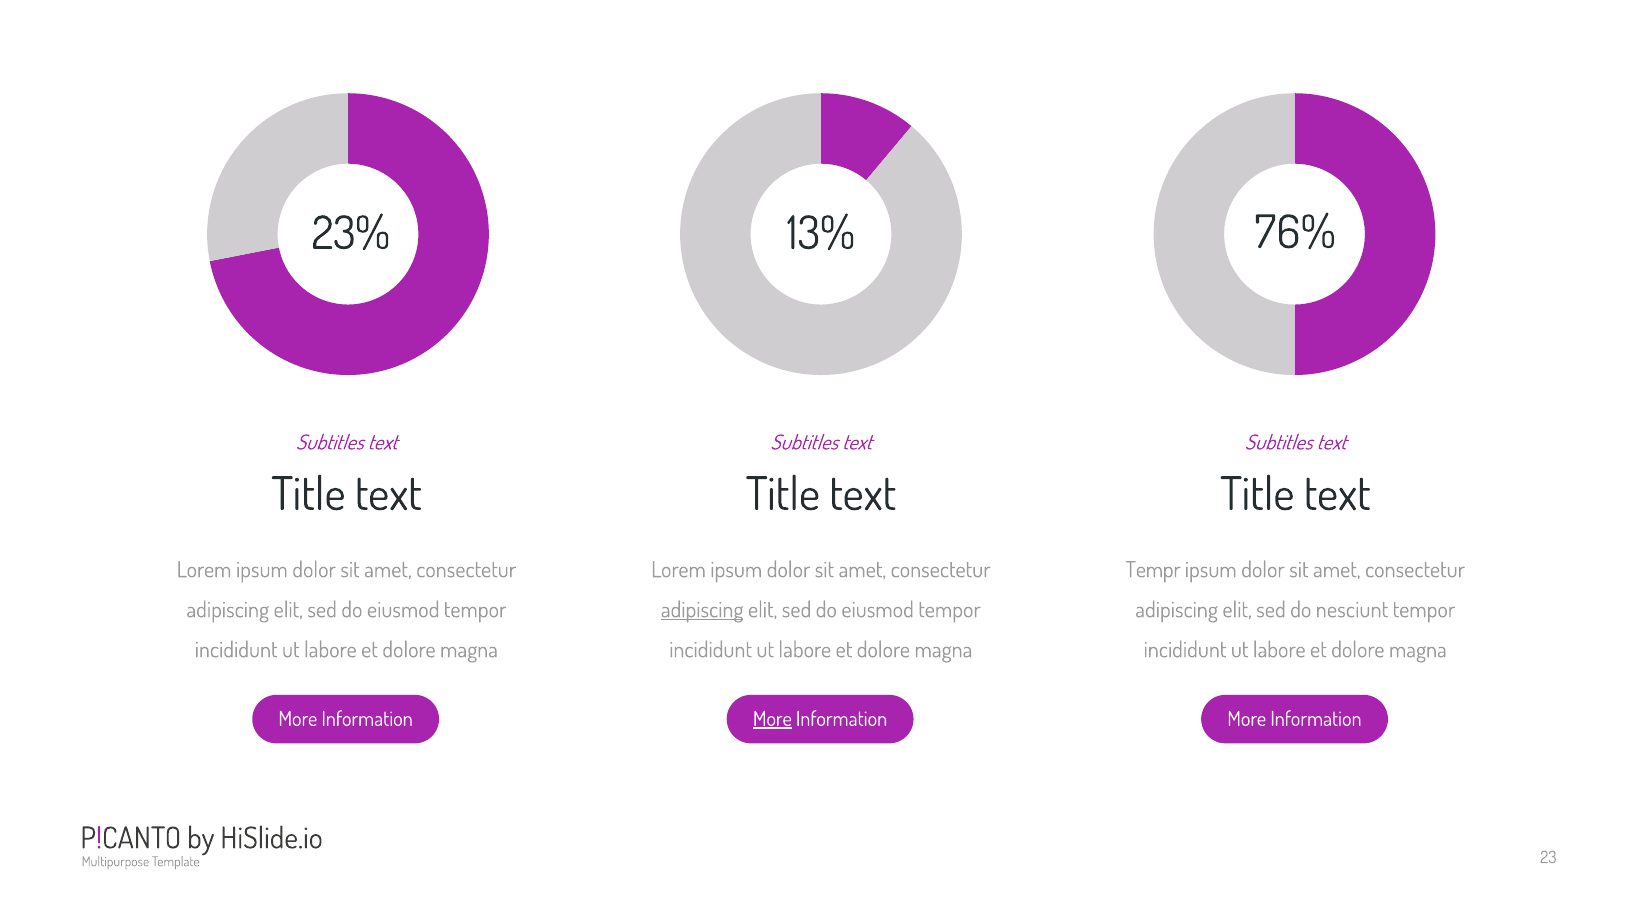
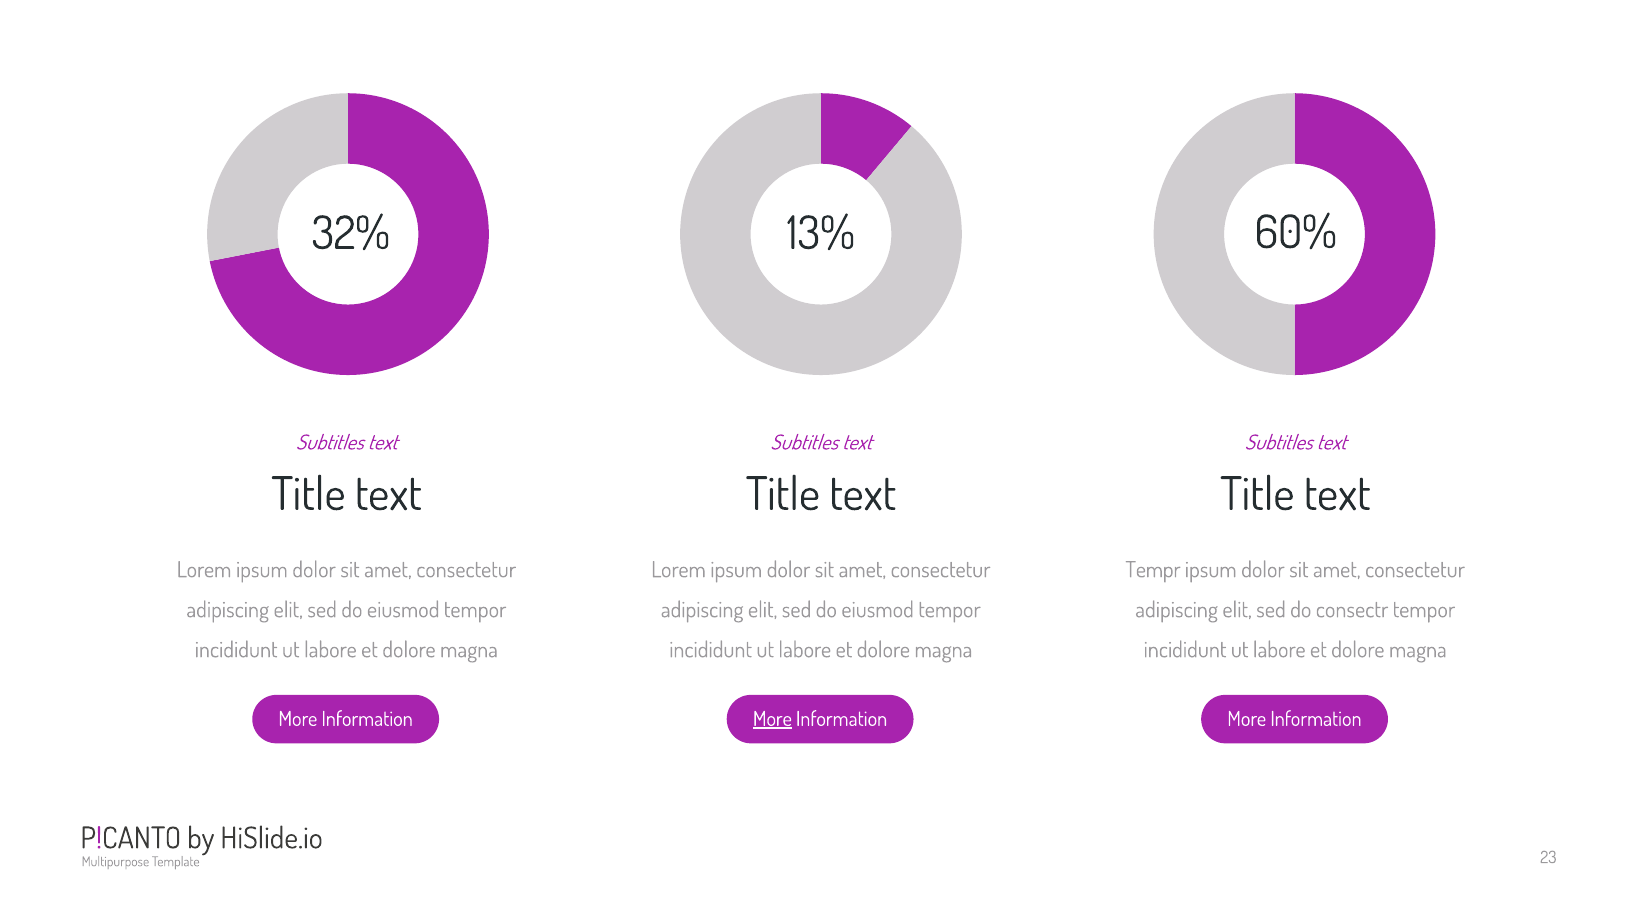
76%: 76% -> 60% (1296, 233)
23%: 23% -> 32% (351, 234)
adipiscing underline: present -> none (702, 610)
nesciunt: nesciunt -> consectr (1352, 610)
